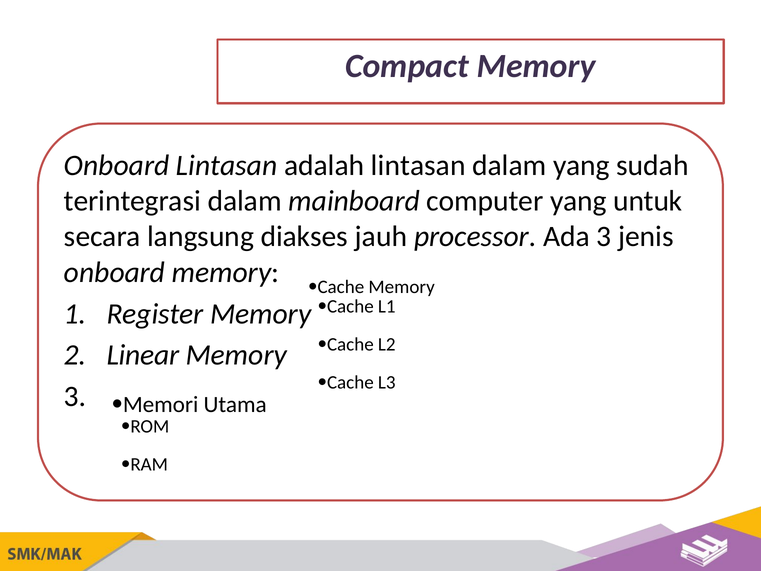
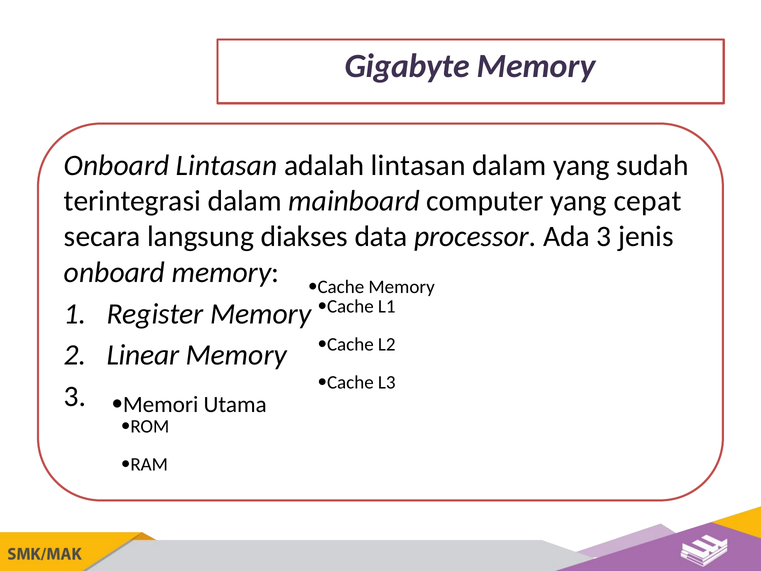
Compact: Compact -> Gigabyte (407, 66)
untuk: untuk -> cepat (648, 201)
jauh: jauh -> data (381, 237)
